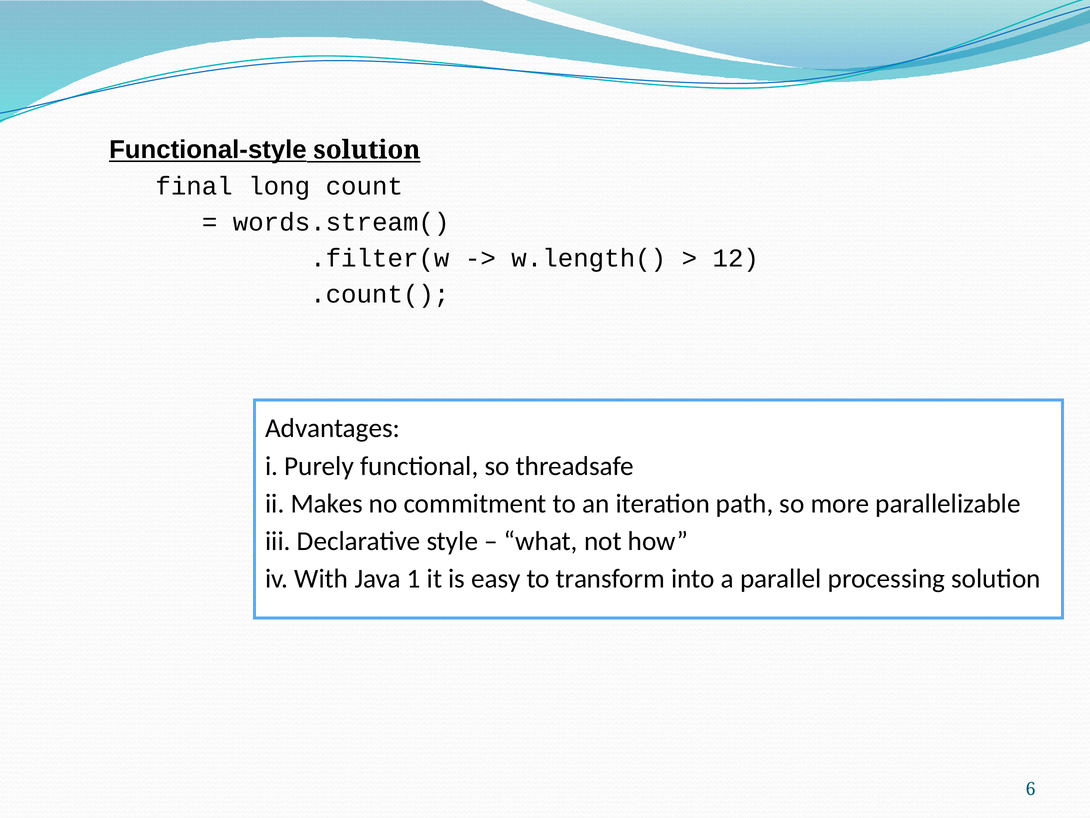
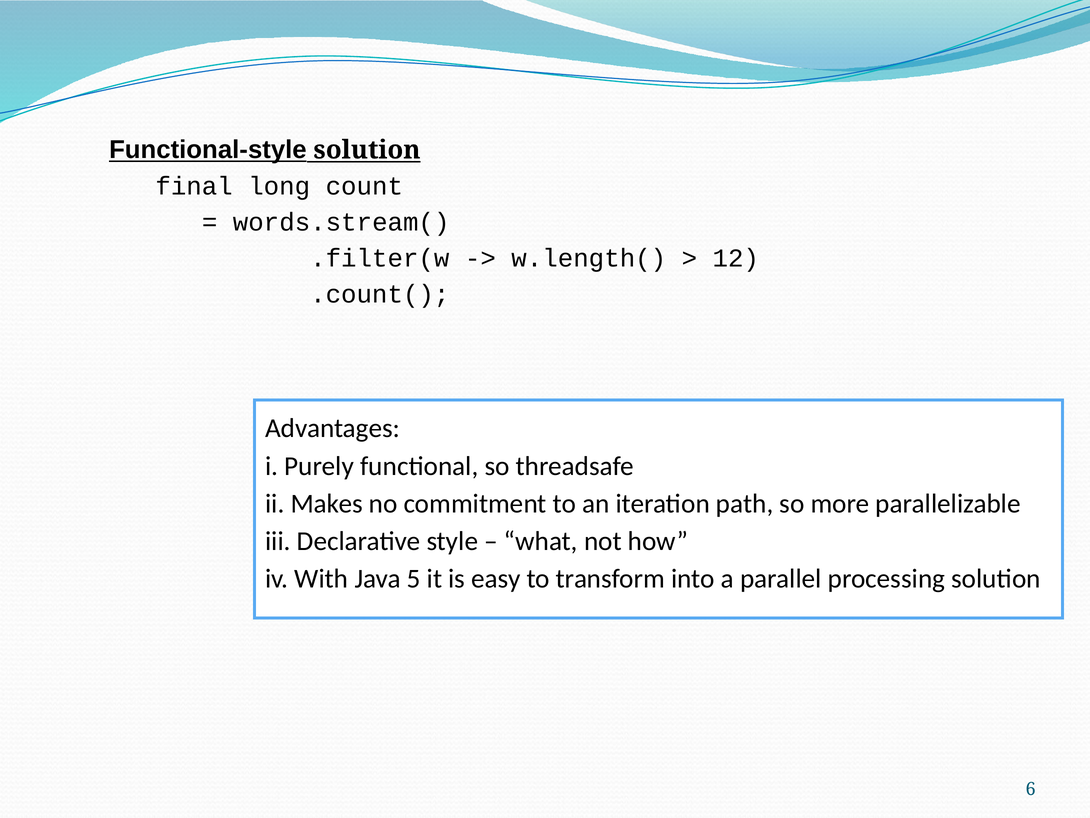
1: 1 -> 5 (414, 579)
